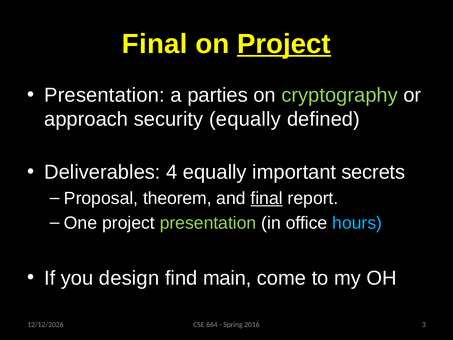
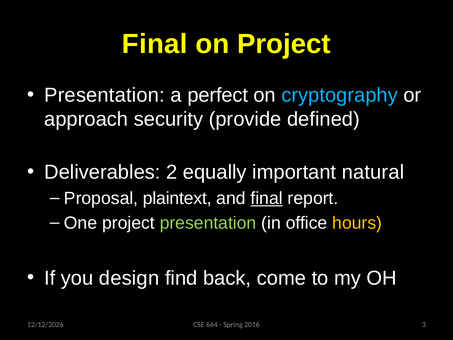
Project underline: present -> none (284, 44)
parties: parties -> perfect (218, 95)
cryptography colour: light green -> light blue (340, 95)
security equally: equally -> provide (245, 119)
4: 4 -> 2 (172, 172)
secrets: secrets -> natural (373, 172)
theorem: theorem -> plaintext (177, 198)
hours colour: light blue -> yellow (357, 223)
main: main -> back (227, 278)
